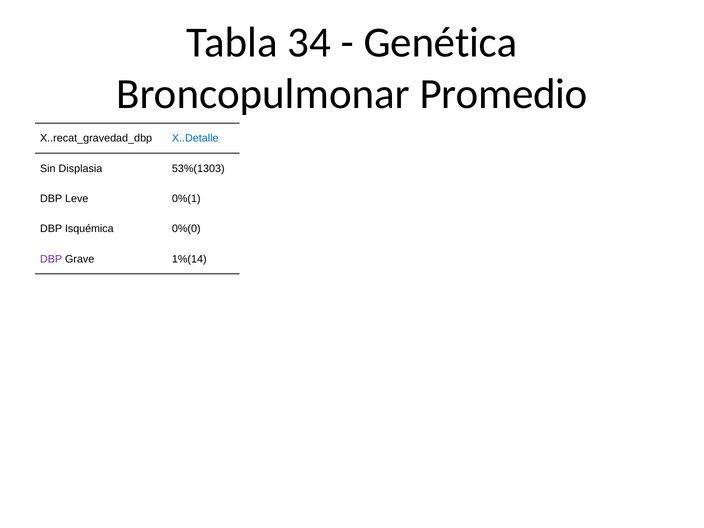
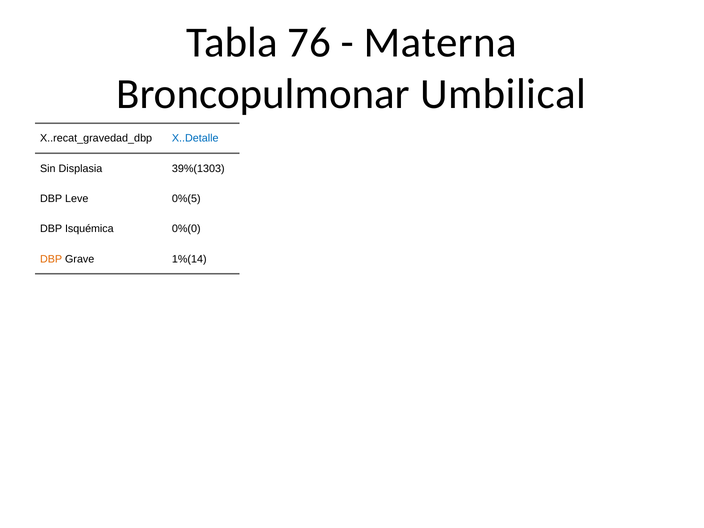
34: 34 -> 76 (309, 42)
Genética: Genética -> Materna (440, 42)
Promedio: Promedio -> Umbilical (503, 94)
53%(1303: 53%(1303 -> 39%(1303 (198, 168)
0%(1: 0%(1 -> 0%(5 (186, 199)
DBP colour: purple -> orange (51, 259)
